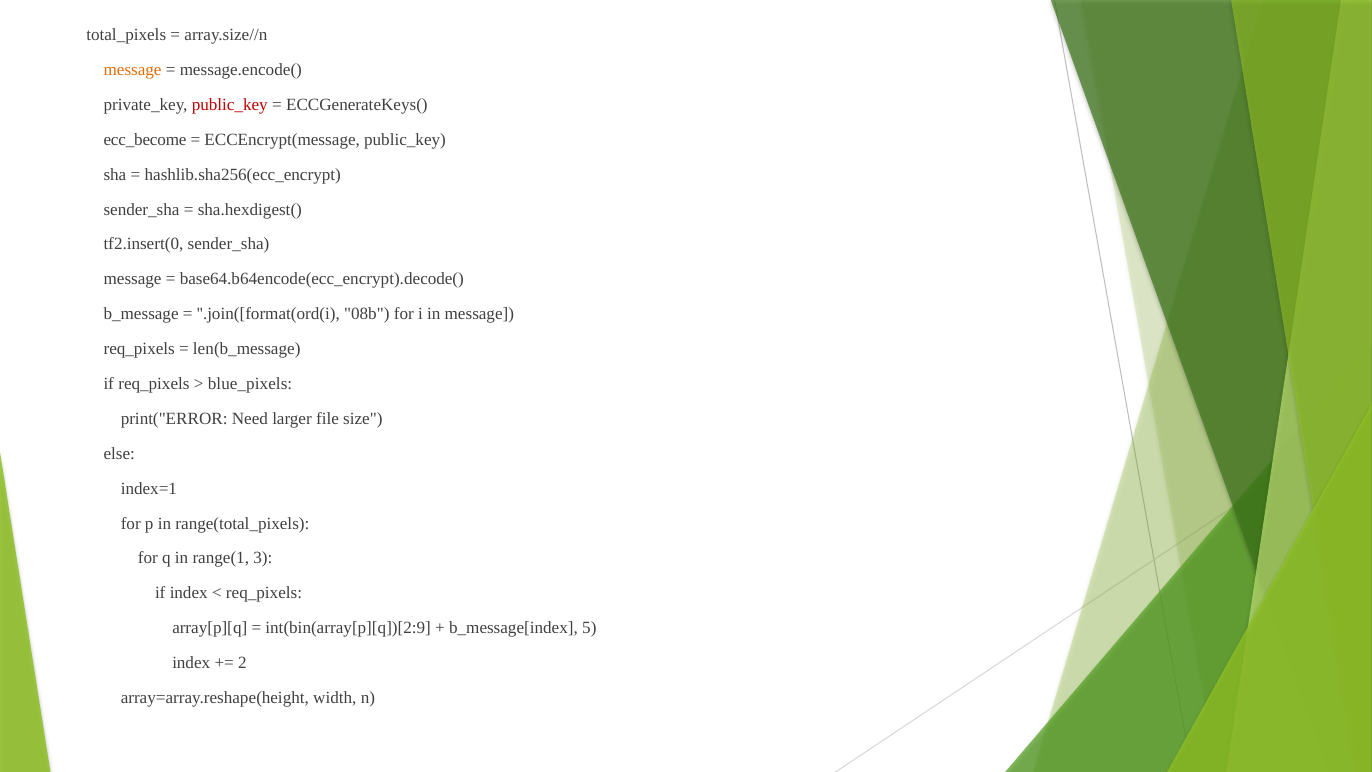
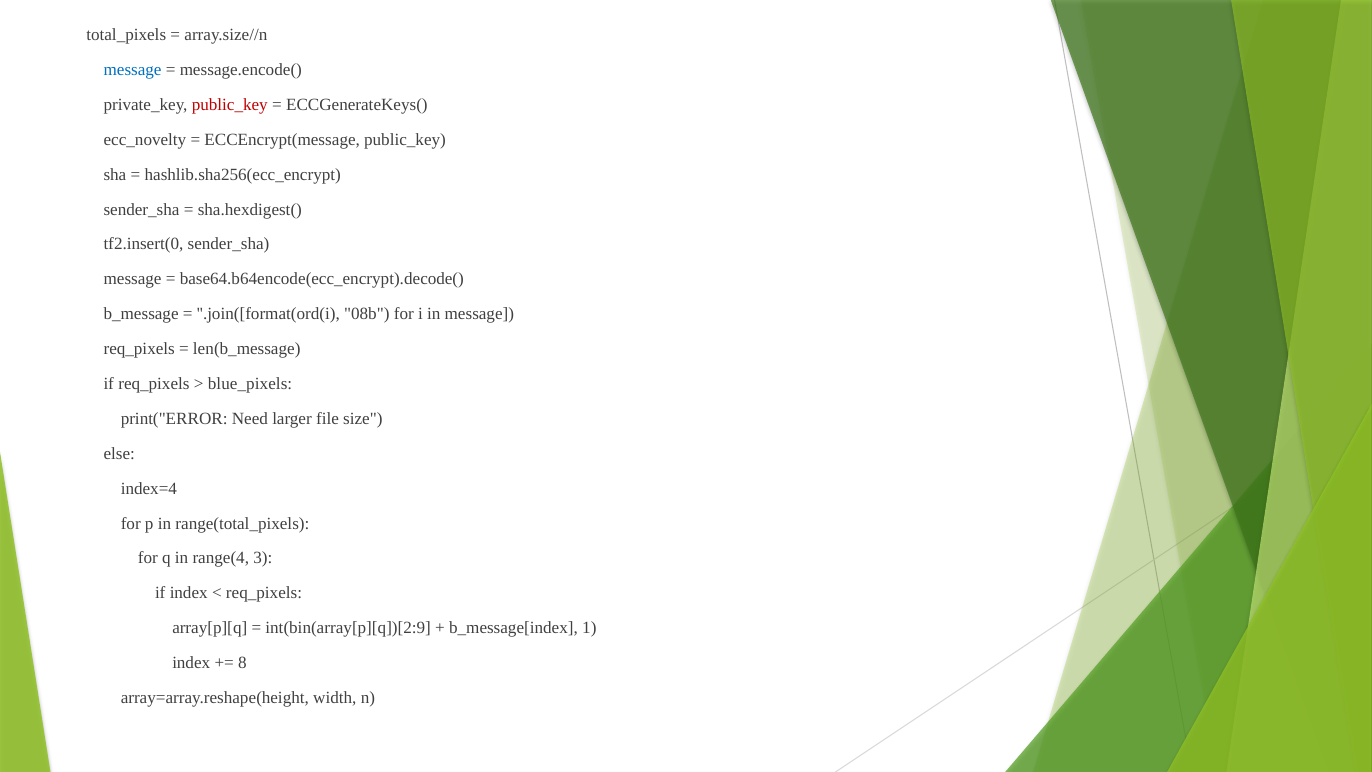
message colour: orange -> blue (133, 70)
ecc_become: ecc_become -> ecc_novelty (145, 140)
index=1: index=1 -> index=4 (149, 488)
range(1: range(1 -> range(4 (221, 558)
5: 5 -> 1 (589, 628)
2: 2 -> 8 (242, 663)
